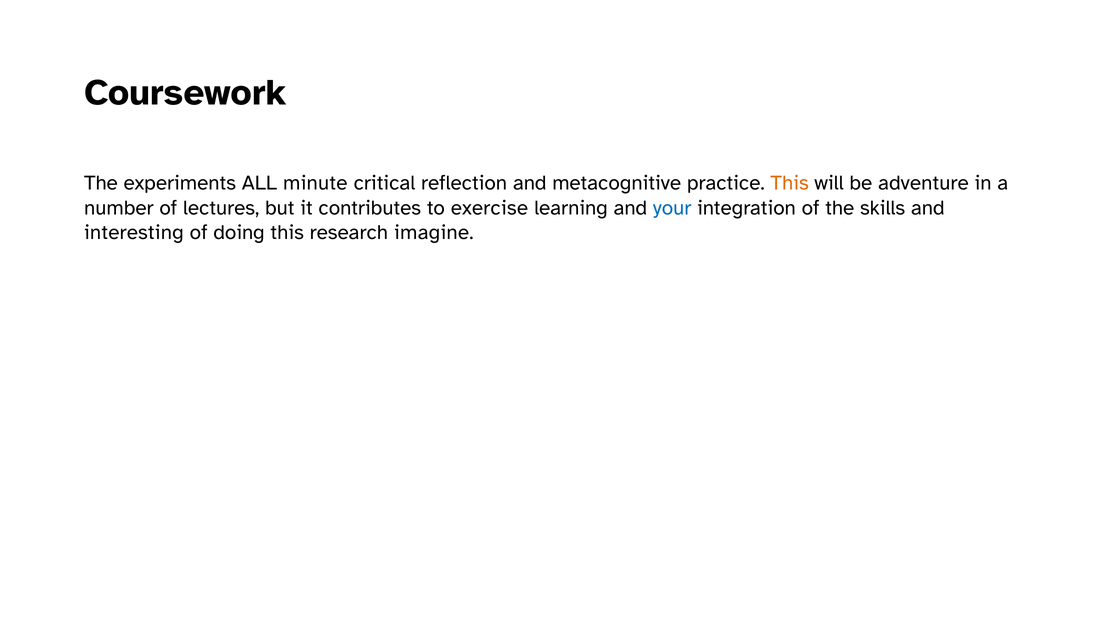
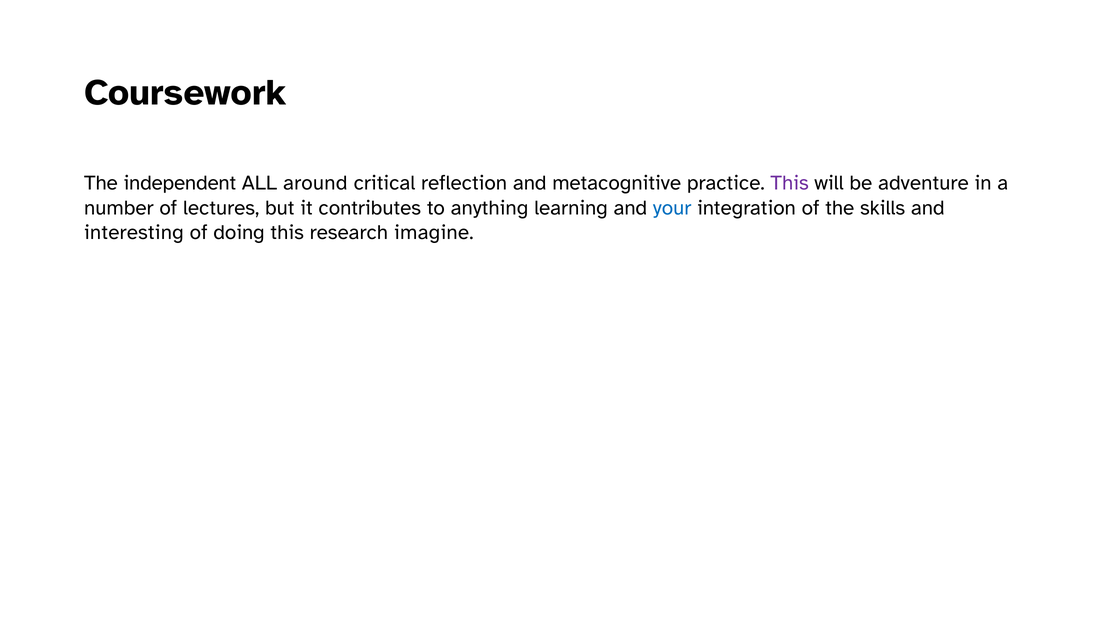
experiments: experiments -> independent (180, 183)
minute: minute -> around (315, 183)
This colour: orange -> purple (790, 183)
exercise: exercise -> anything (490, 208)
